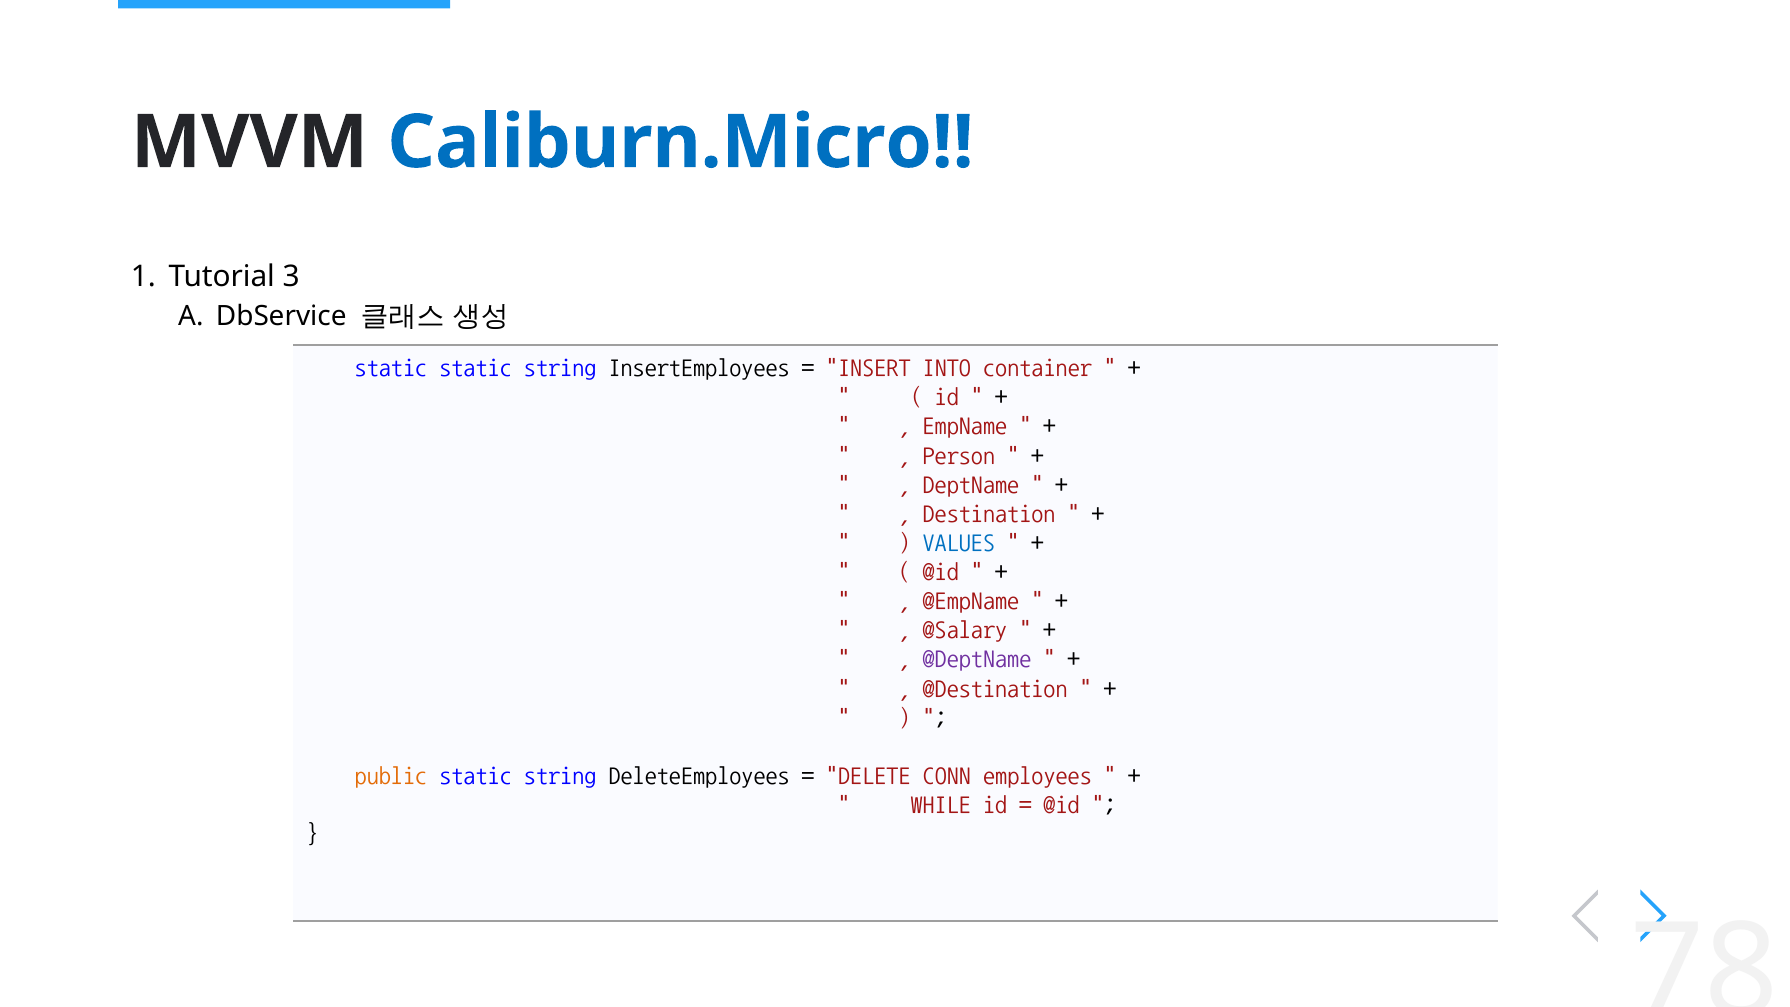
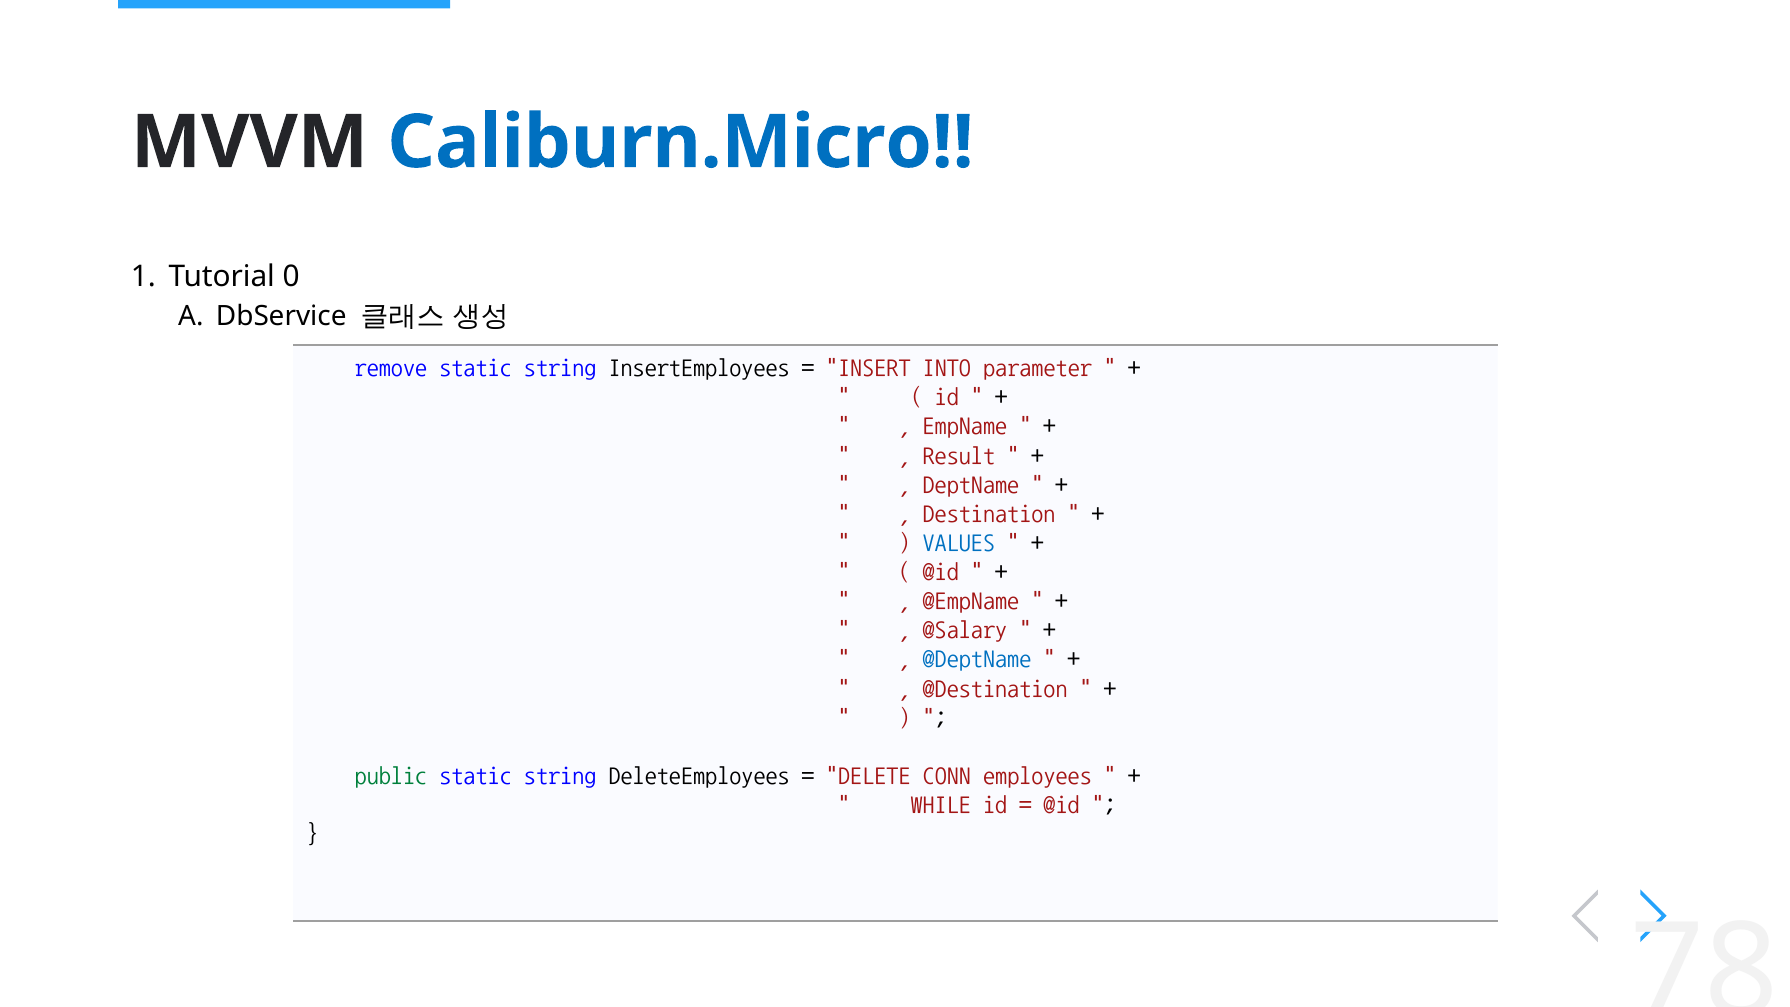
3: 3 -> 0 (291, 276)
static: static -> remove (391, 368)
container: container -> parameter (1038, 368)
Person: Person -> Result (959, 455)
@DeptName colour: purple -> blue (977, 659)
public colour: orange -> green (391, 775)
